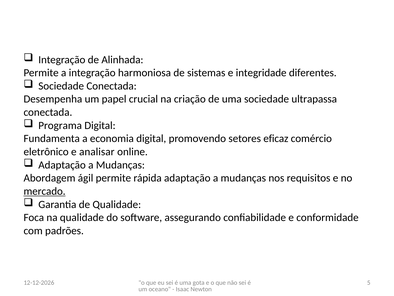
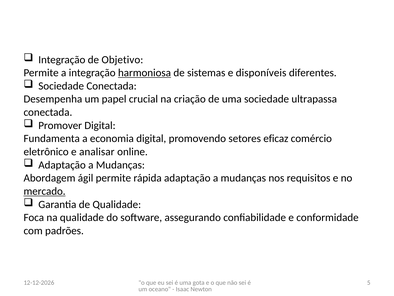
Alinhada: Alinhada -> Objetivo (122, 60)
harmoniosa underline: none -> present (144, 73)
integridade: integridade -> disponíveis (261, 73)
Programa: Programa -> Promover (60, 125)
